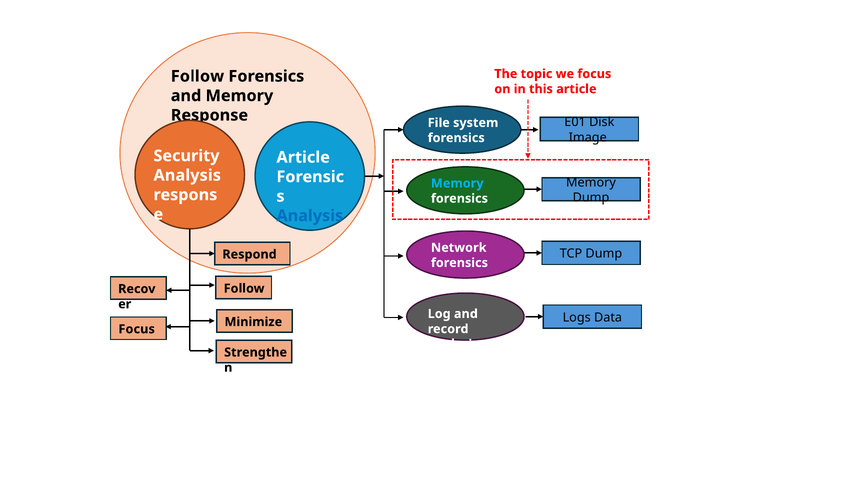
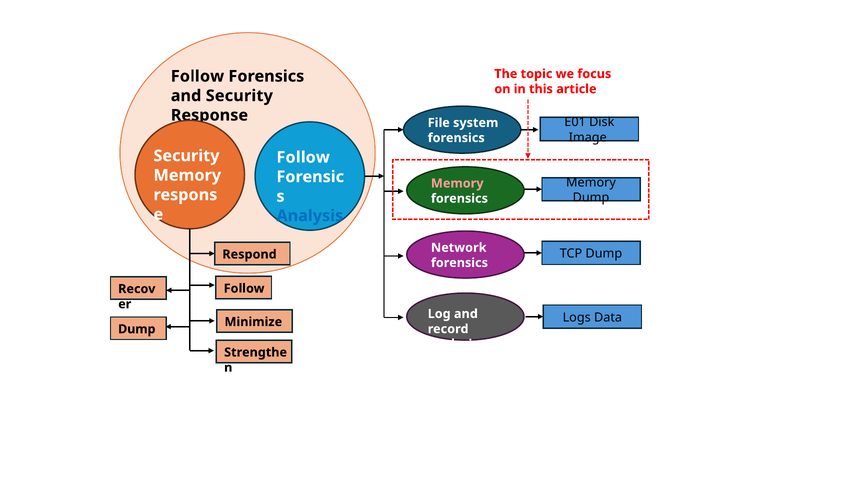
and Memory: Memory -> Security (239, 96)
Article: Article -> Follow (303, 158)
Analysis: Analysis -> Memory (187, 176)
Memory colour: light blue -> pink (457, 184)
Focus: Focus -> Dump (137, 330)
